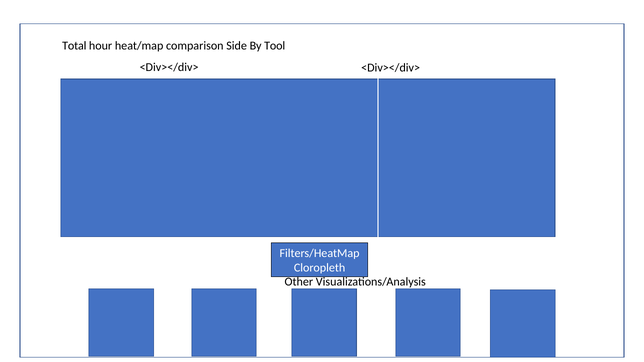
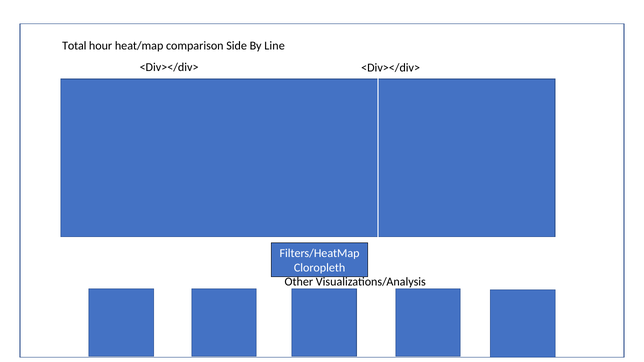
Tool: Tool -> Line (275, 46)
